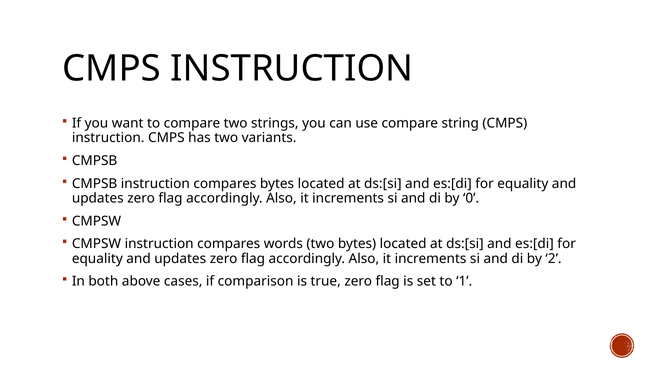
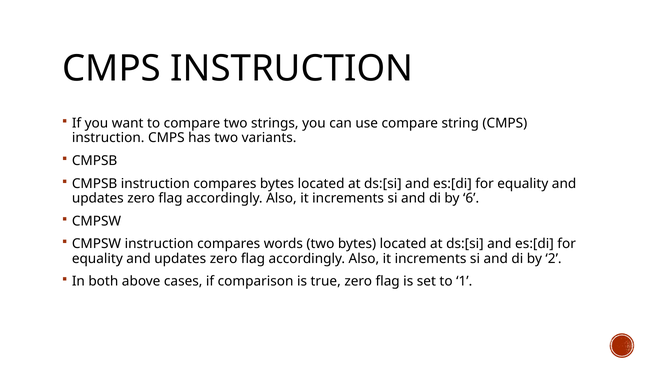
0: 0 -> 6 (471, 198)
